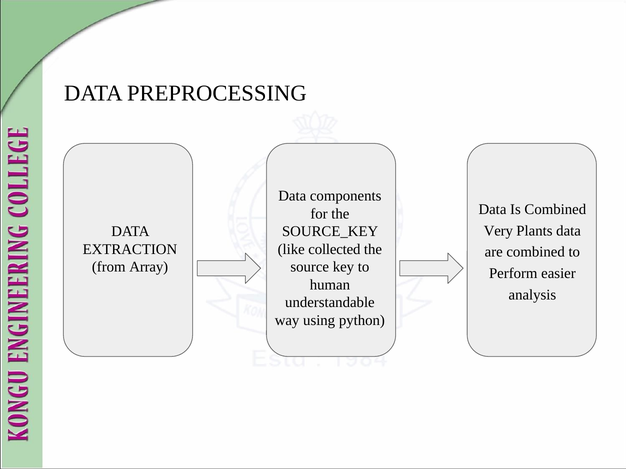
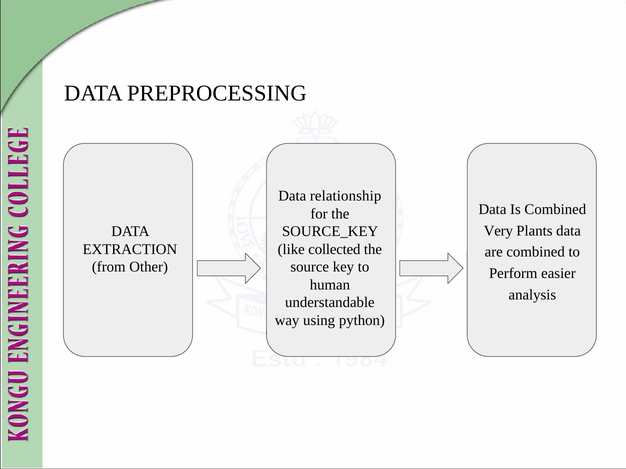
components: components -> relationship (346, 196)
Array: Array -> Other (149, 267)
